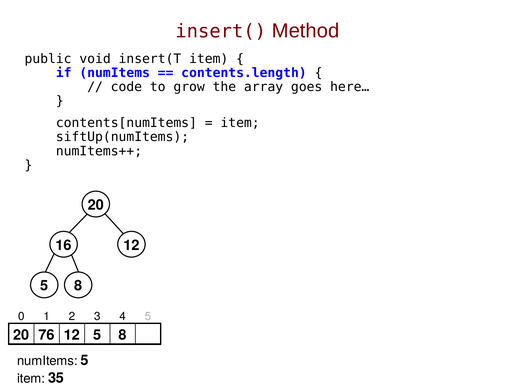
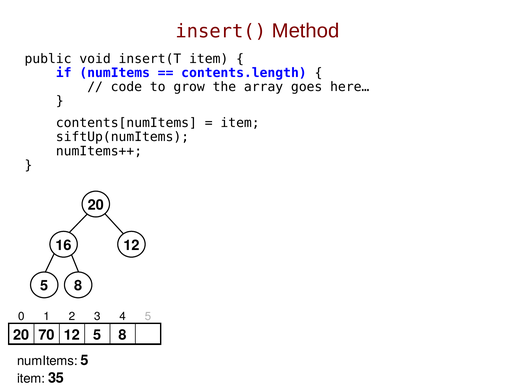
76: 76 -> 70 (47, 335)
